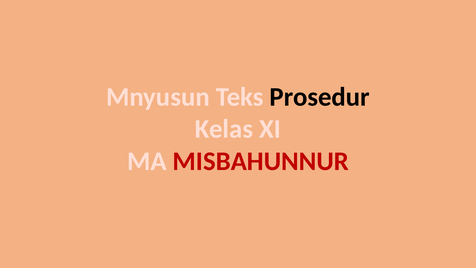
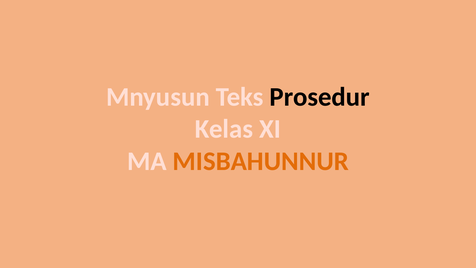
MISBAHUNNUR colour: red -> orange (261, 161)
